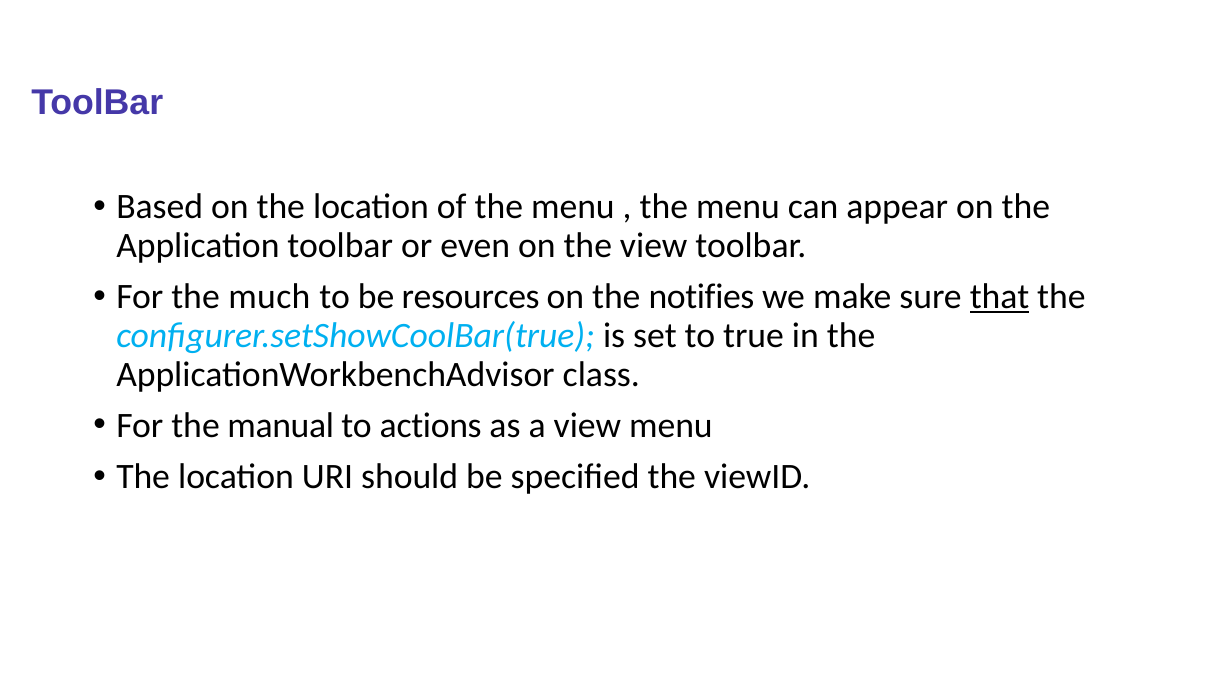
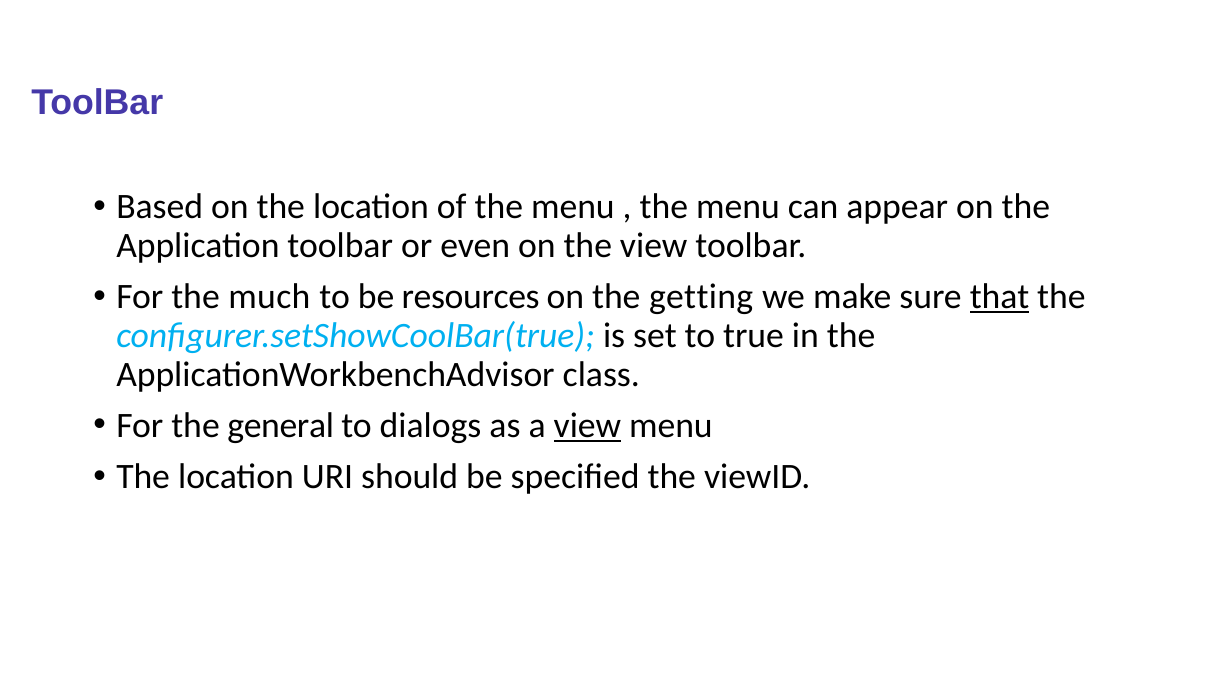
notifies: notifies -> getting (701, 297)
manual: manual -> general (281, 425)
actions: actions -> dialogs (431, 425)
view underline: none -> present (587, 425)
